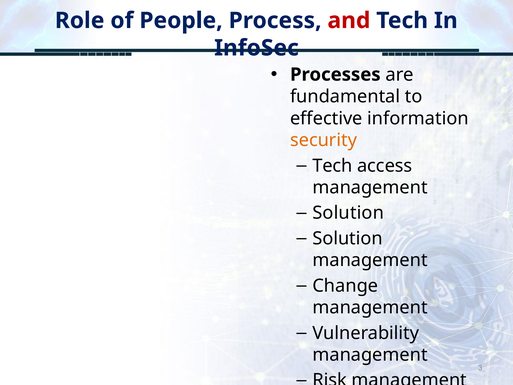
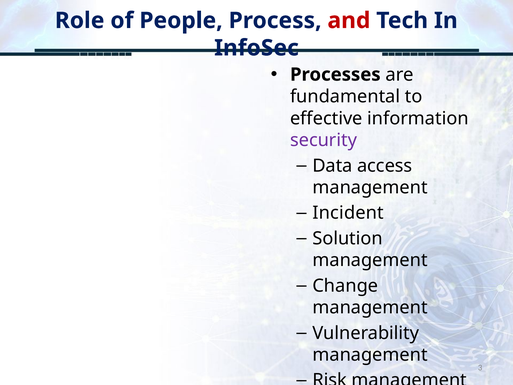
security colour: orange -> purple (324, 140)
Tech: Tech -> Data (332, 166)
Solution: Solution -> Incident (348, 213)
